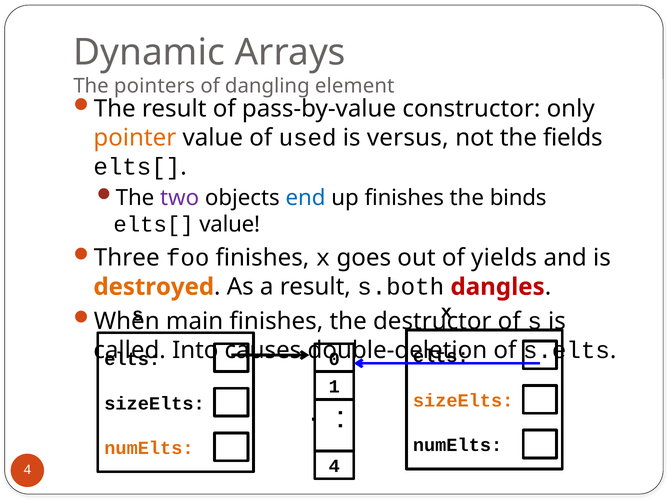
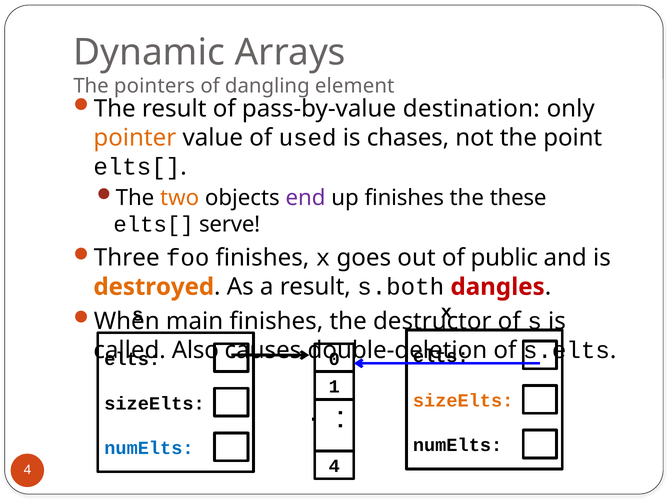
constructor: constructor -> destination (471, 109)
versus: versus -> chases (408, 138)
fields: fields -> point (573, 138)
two colour: purple -> orange (180, 198)
end colour: blue -> purple (306, 198)
binds: binds -> these (518, 198)
elts[ value: value -> serve (230, 224)
yields: yields -> public (504, 258)
Into: Into -> Also (195, 350)
numElts colour: orange -> blue (149, 448)
